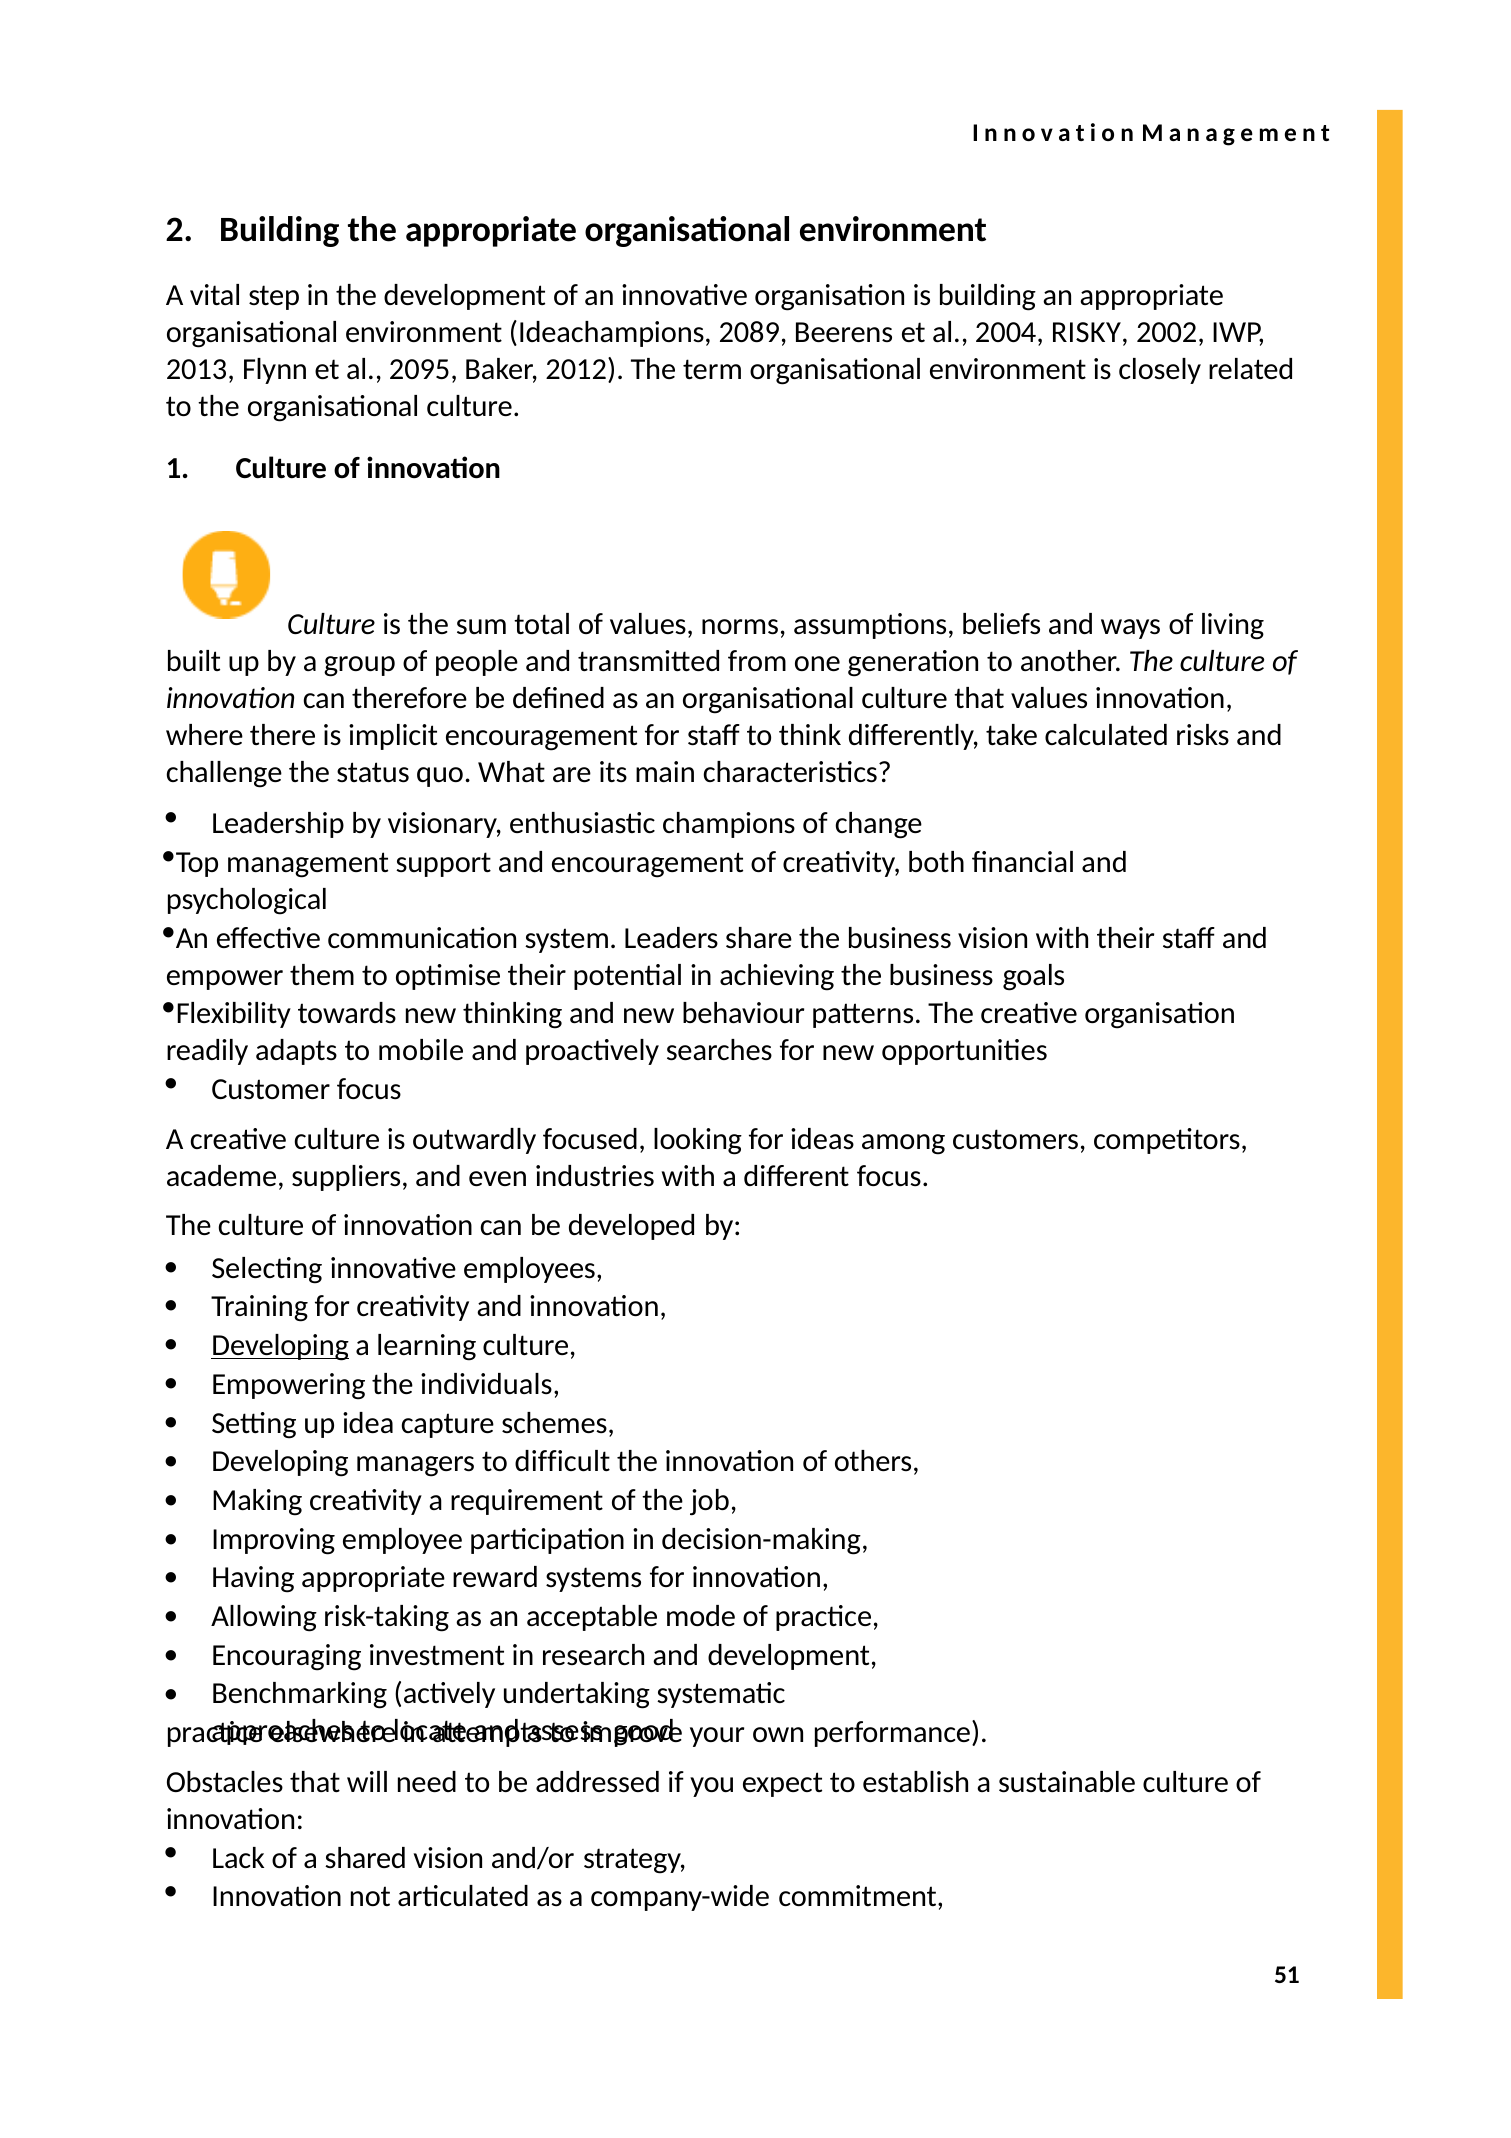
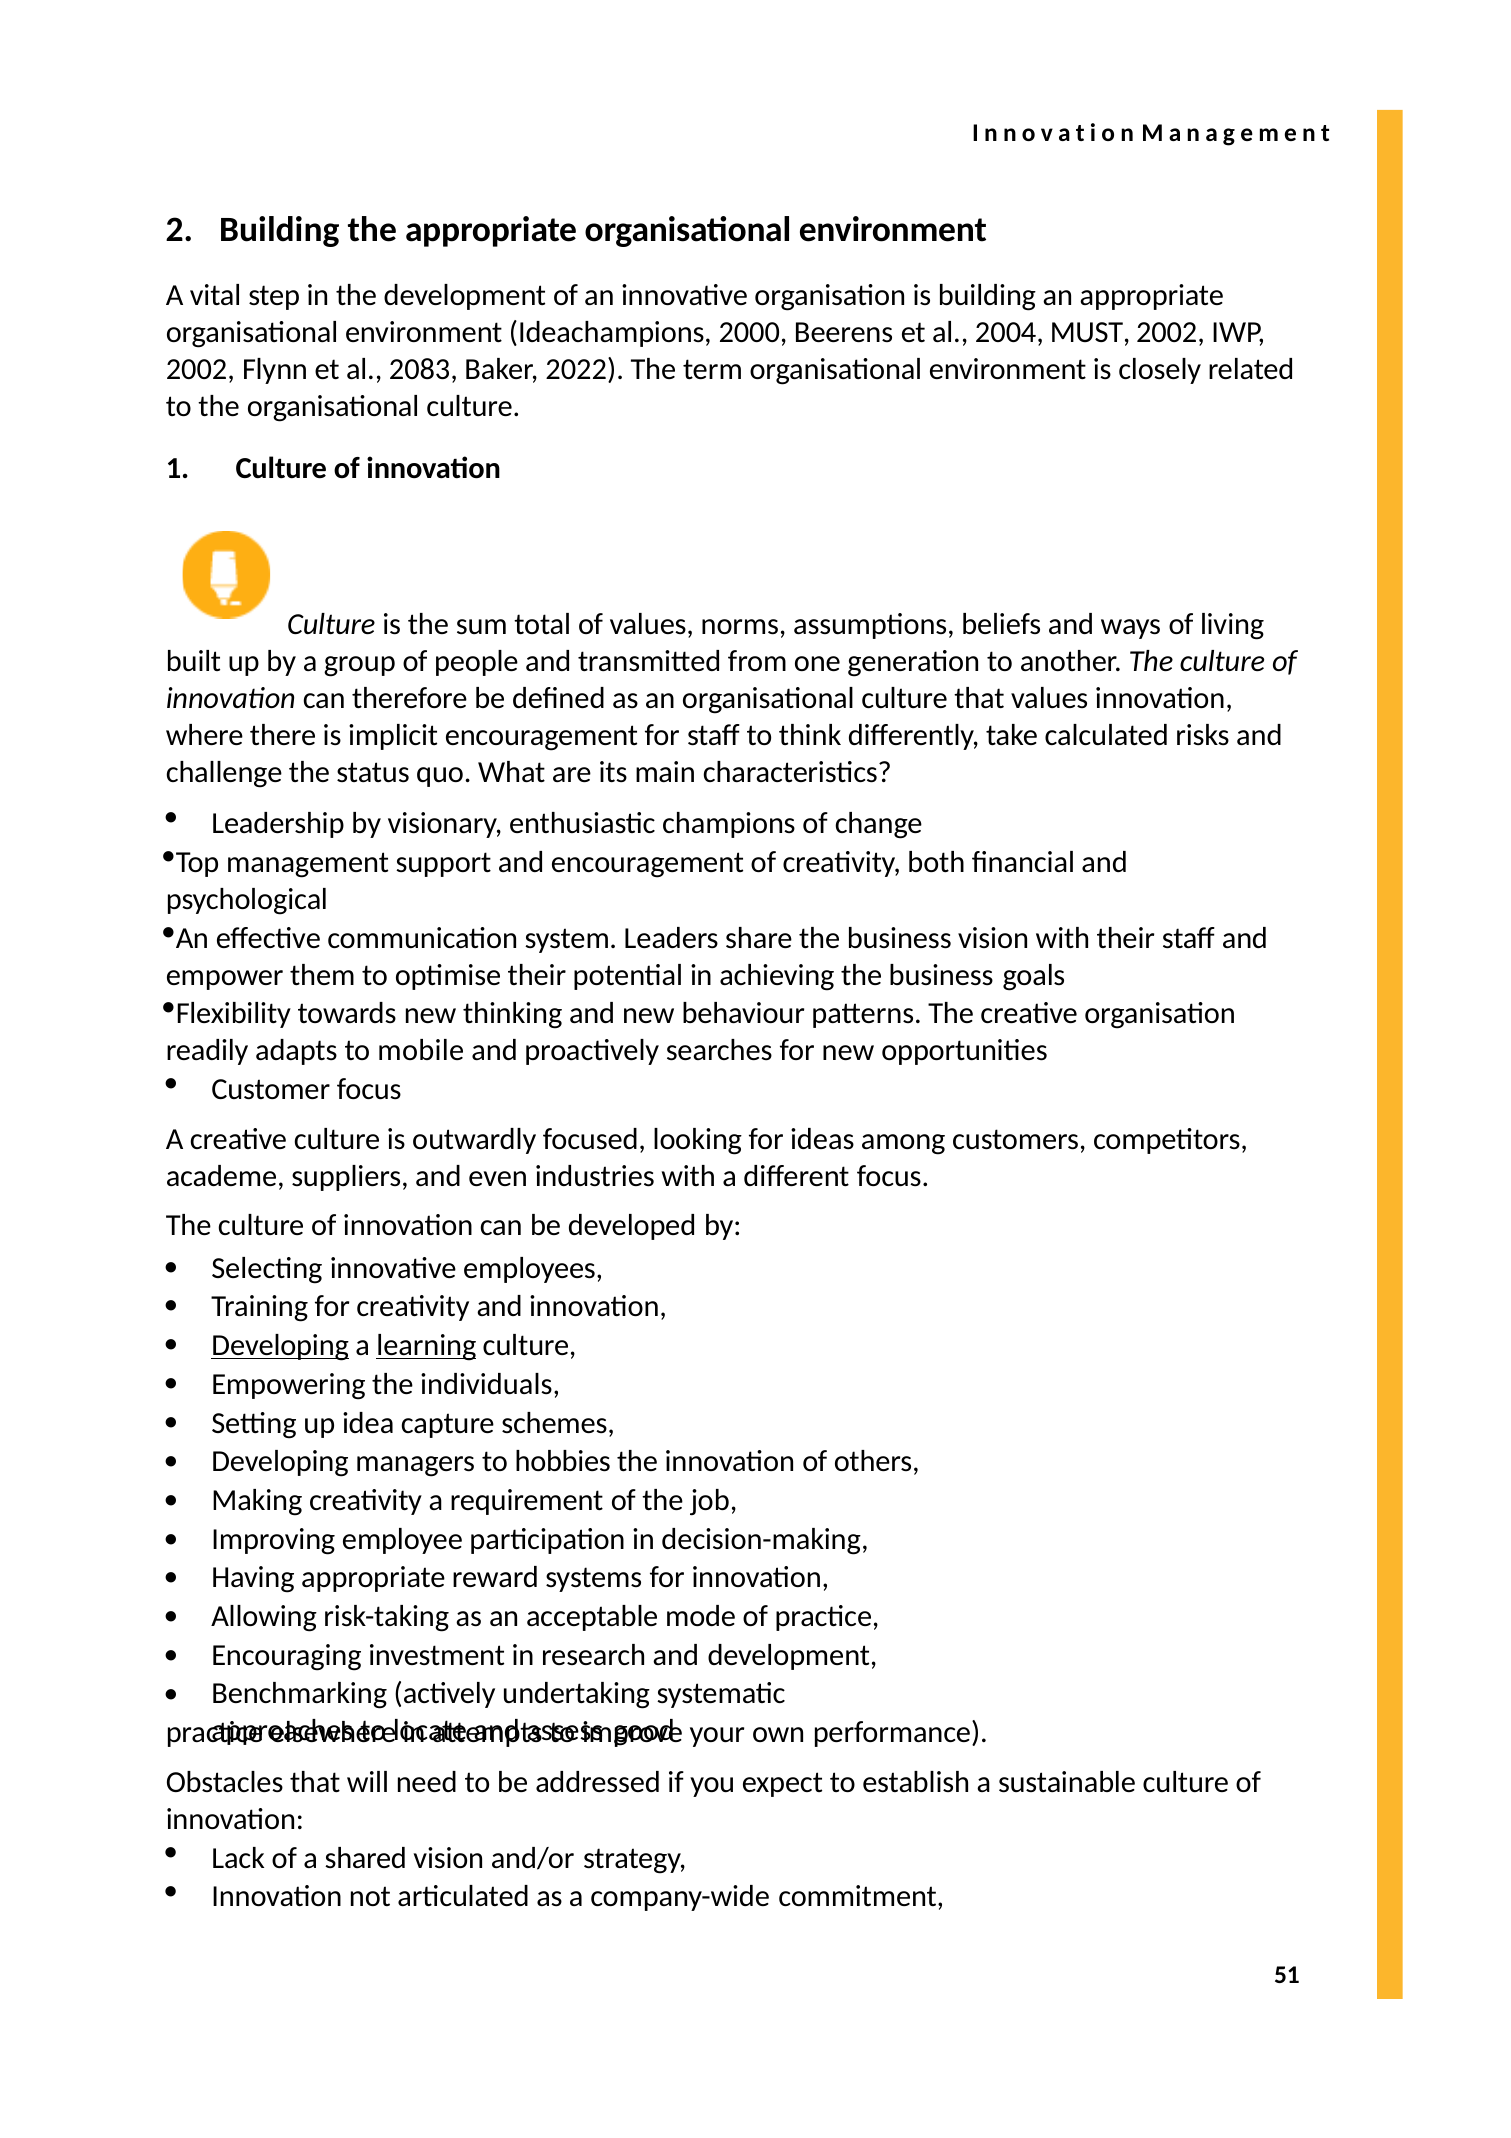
2089: 2089 -> 2000 (753, 332)
RISKY: RISKY -> MUST (1090, 332)
2013: 2013 -> 2002 (200, 369)
2095: 2095 -> 2083 (423, 369)
2012: 2012 -> 2022 (585, 369)
learning underline: none -> present (426, 1346)
difficult: difficult -> hobbies (563, 1462)
